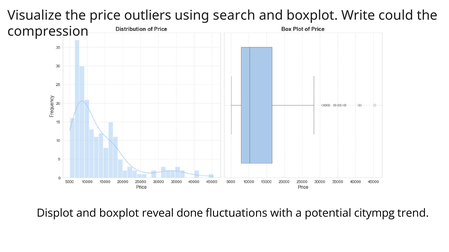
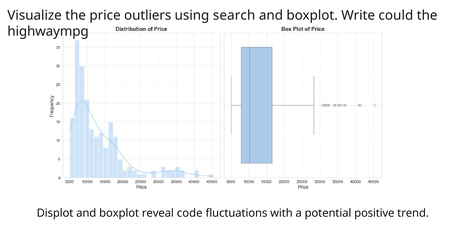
compression: compression -> highwaympg (48, 32)
done: done -> code (190, 214)
citympg: citympg -> positive (374, 214)
